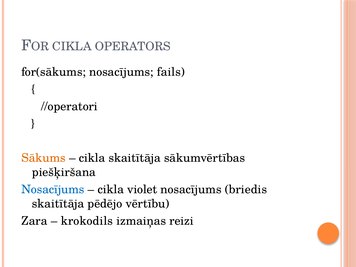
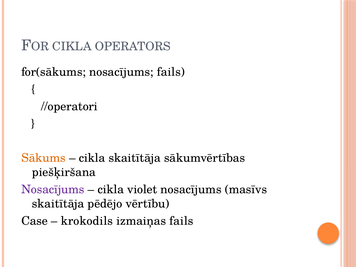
Nosacījums colour: blue -> purple (53, 190)
briedis: briedis -> masīvs (246, 190)
Zara: Zara -> Case (35, 221)
izmaiņas reizi: reizi -> fails (181, 221)
